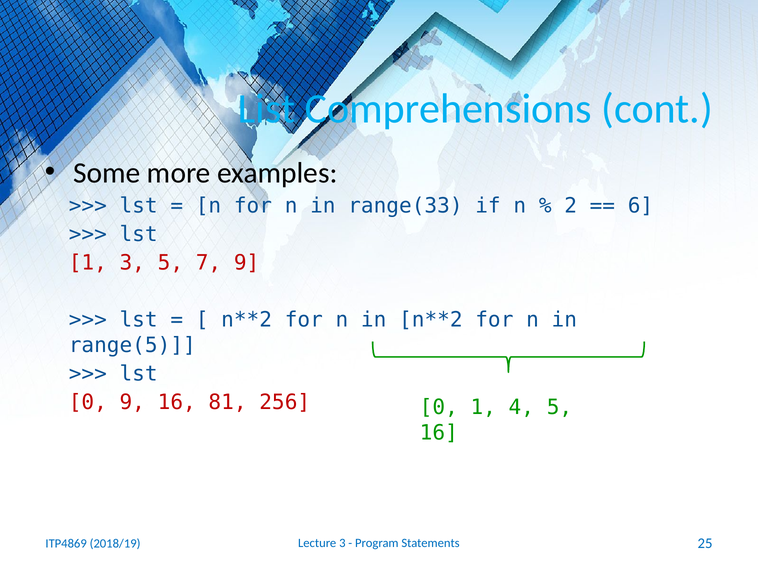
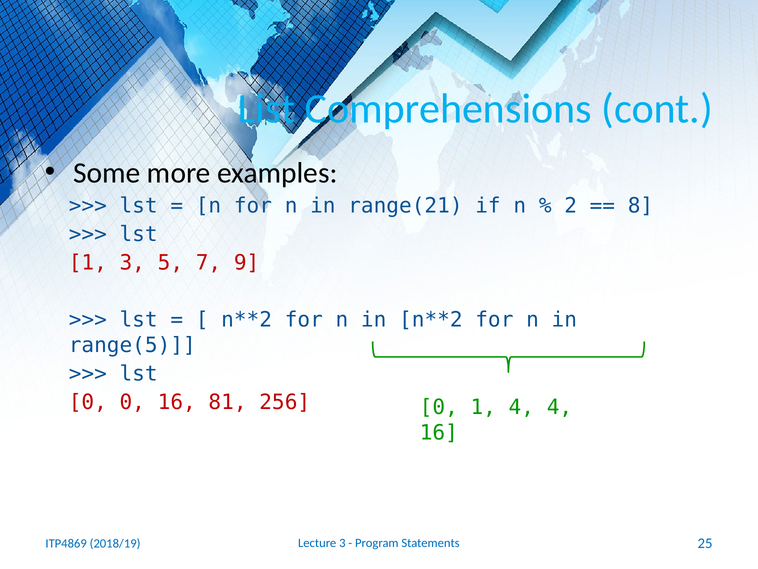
range(33: range(33 -> range(21 (405, 206)
6: 6 -> 8 (640, 206)
0 9: 9 -> 0 (132, 402)
4 5: 5 -> 4 (559, 407)
